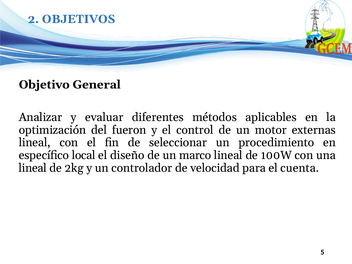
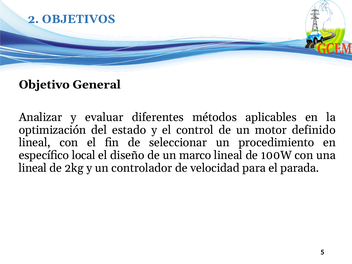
fueron: fueron -> estado (129, 130)
externas: externas -> definido (314, 130)
cuenta: cuenta -> parada (300, 168)
